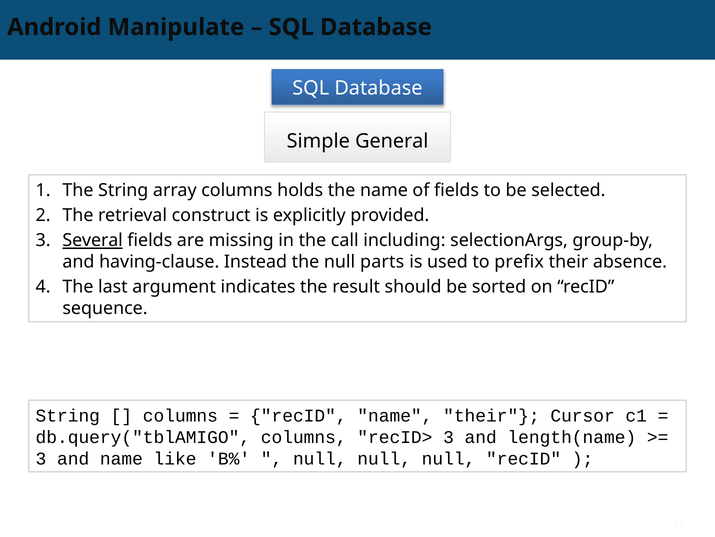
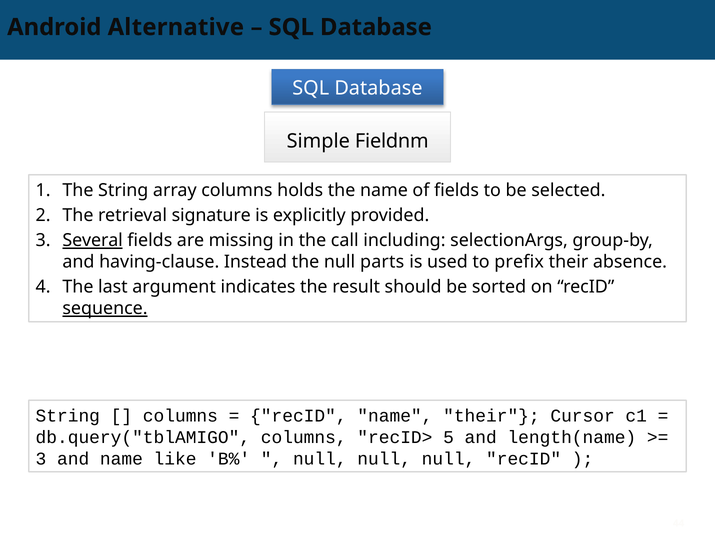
Manipulate: Manipulate -> Alternative (176, 27)
General: General -> Fieldnm (392, 141)
construct: construct -> signature (211, 215)
sequence underline: none -> present (105, 308)
recID> 3: 3 -> 5 (449, 437)
